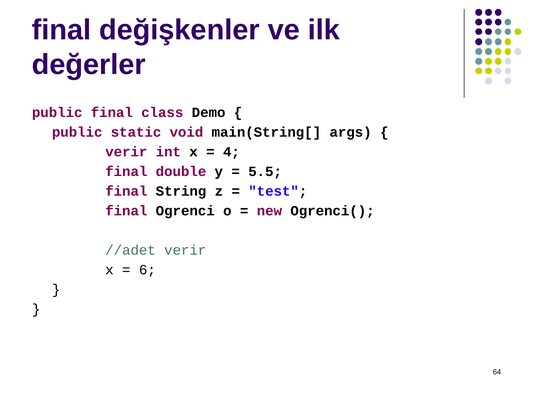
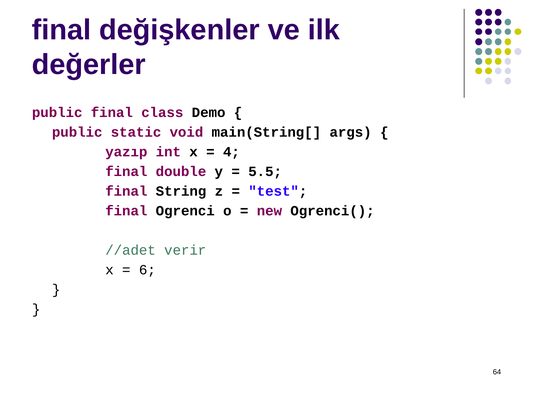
verir: verir -> yazıp (126, 152)
